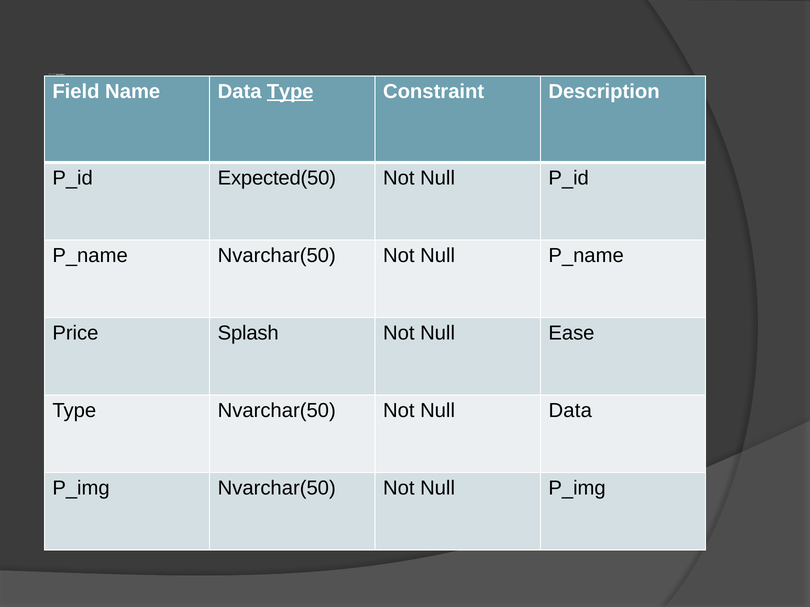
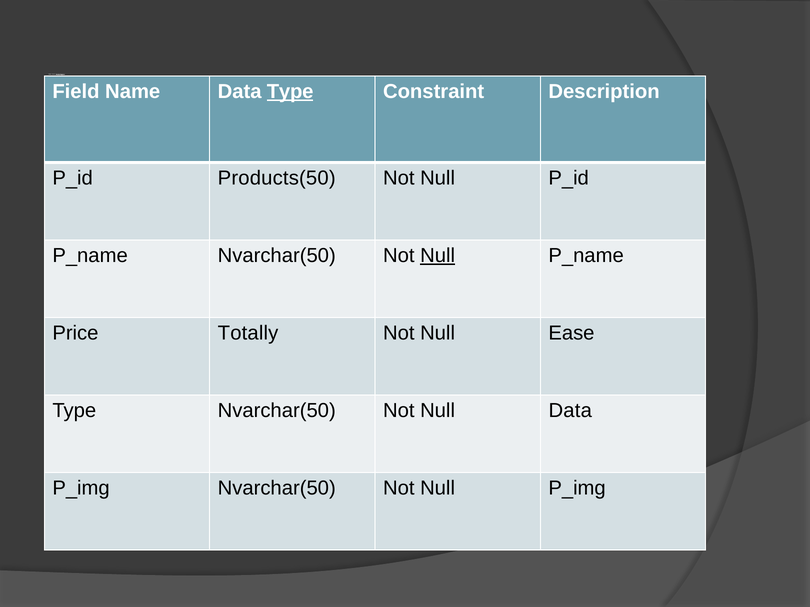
Expected(50: Expected(50 -> Products(50 (277, 178)
Null underline: none -> present (438, 256)
Splash: Splash -> Totally (248, 333)
